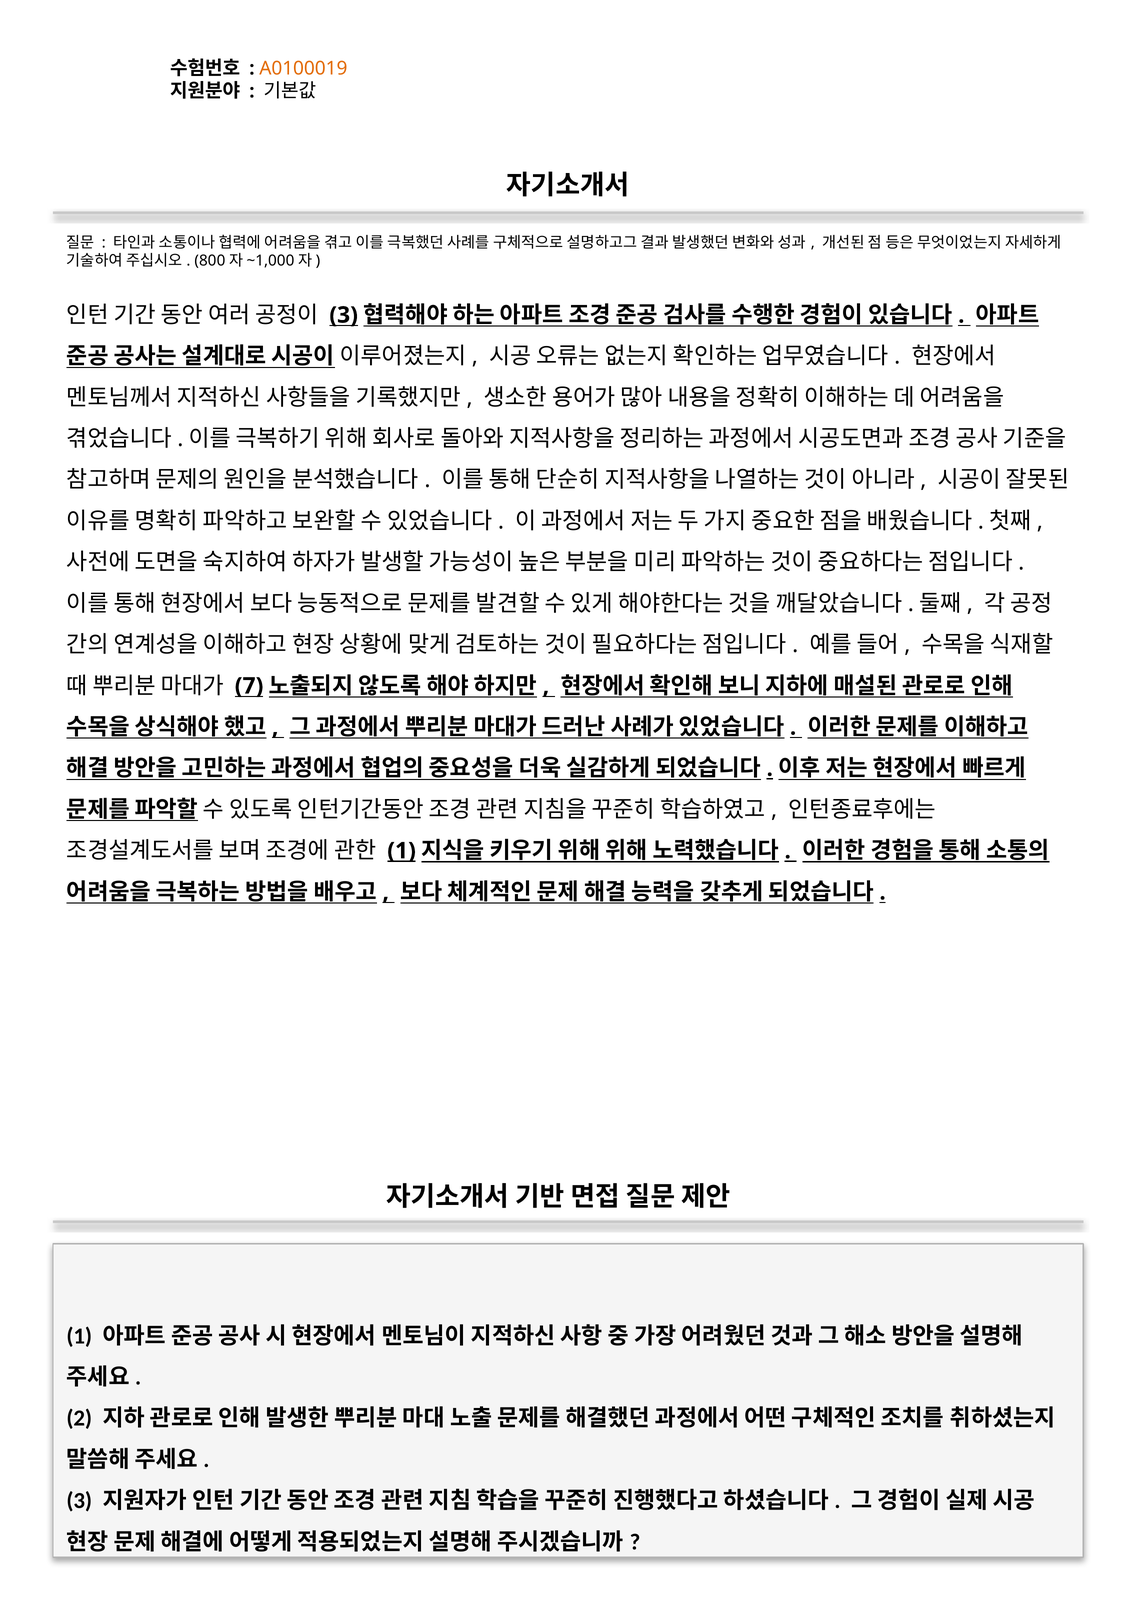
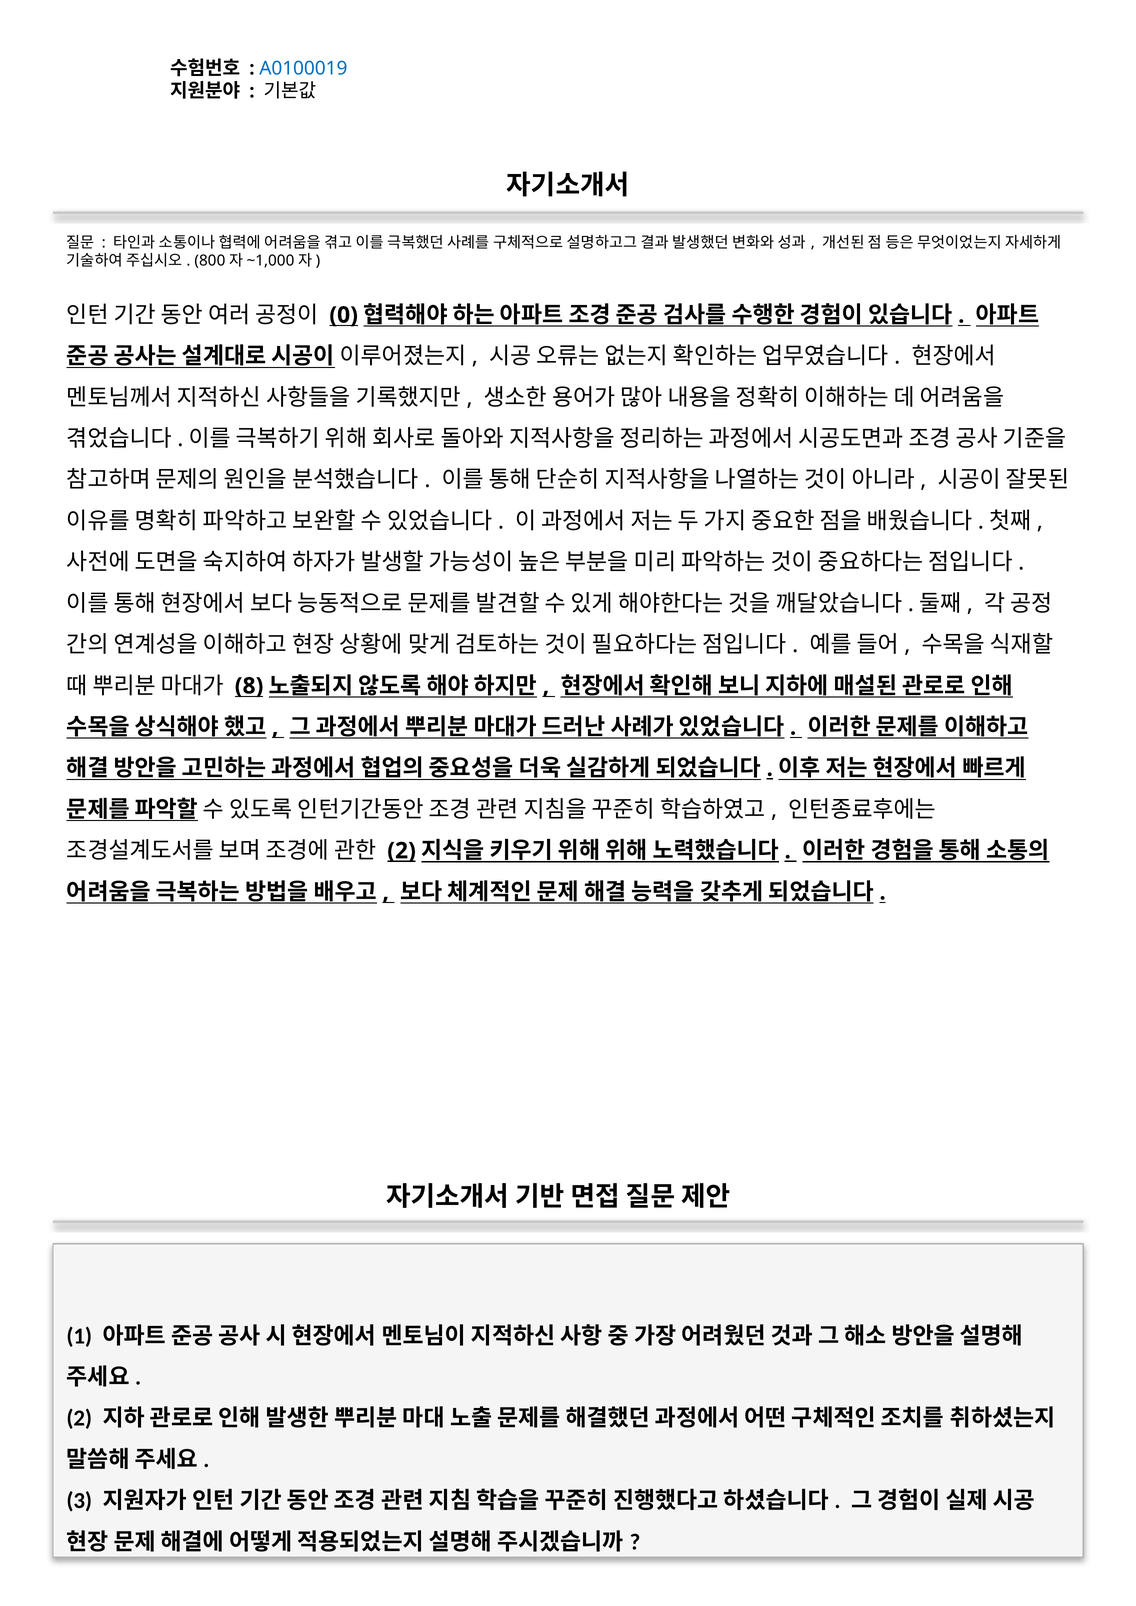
A0100019 colour: orange -> blue (303, 68)
3: 3 -> 0 (344, 315)
7: 7 -> 8 (249, 686)
1: 1 -> 2 (402, 851)
